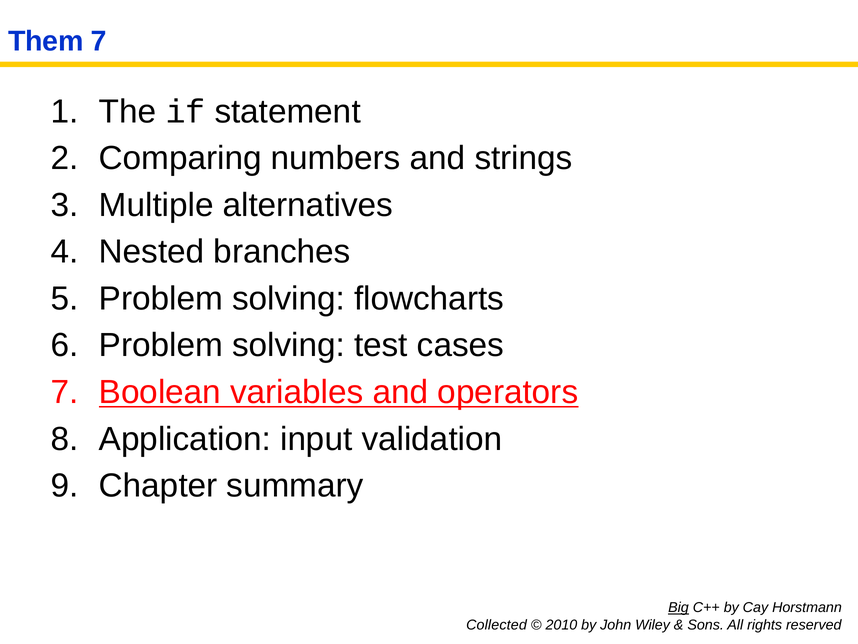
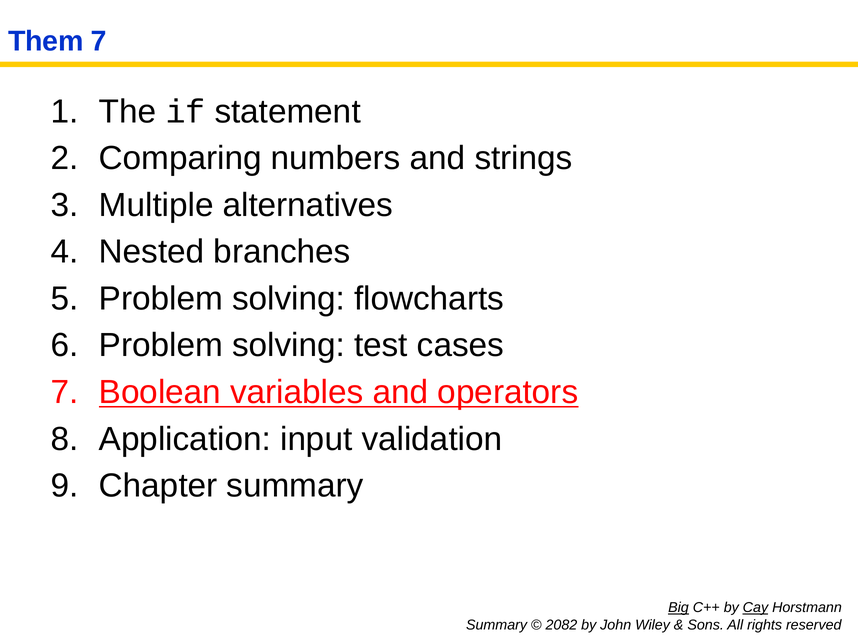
Cay underline: none -> present (755, 607)
Collected: Collected -> Summary (497, 624)
2010: 2010 -> 2082 (561, 624)
